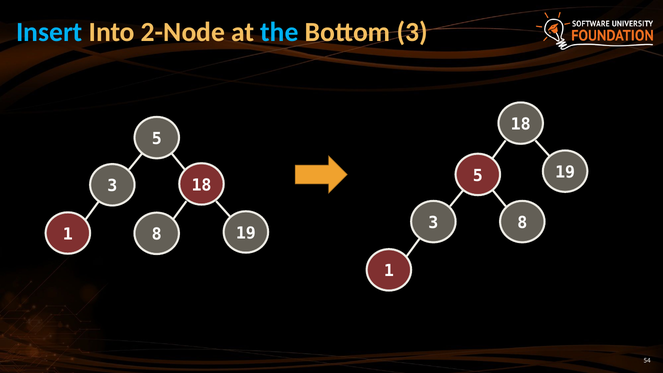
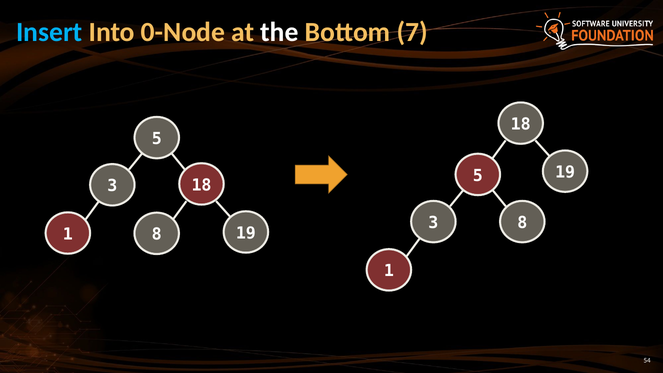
2-Node: 2-Node -> 0-Node (183, 32)
the colour: light blue -> white (280, 32)
Bottom 3: 3 -> 7 (412, 32)
